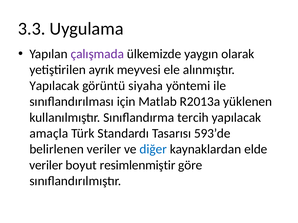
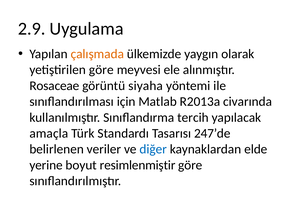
3.3: 3.3 -> 2.9 (32, 29)
çalışmada colour: purple -> orange (97, 54)
yetiştirilen ayrık: ayrık -> göre (101, 70)
Yapılacak: Yapılacak -> Rosaceae (54, 86)
yüklenen: yüklenen -> civarında (248, 102)
593’de: 593’de -> 247’de (212, 134)
veriler: veriler -> yerine (46, 165)
